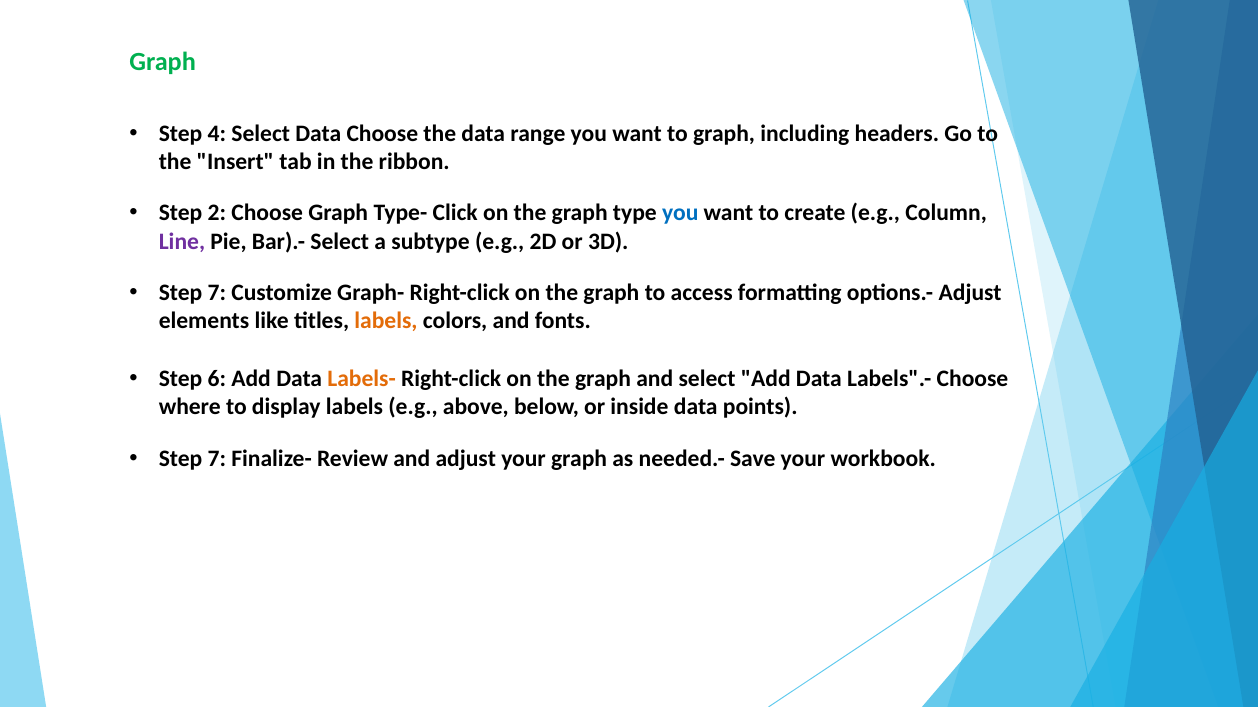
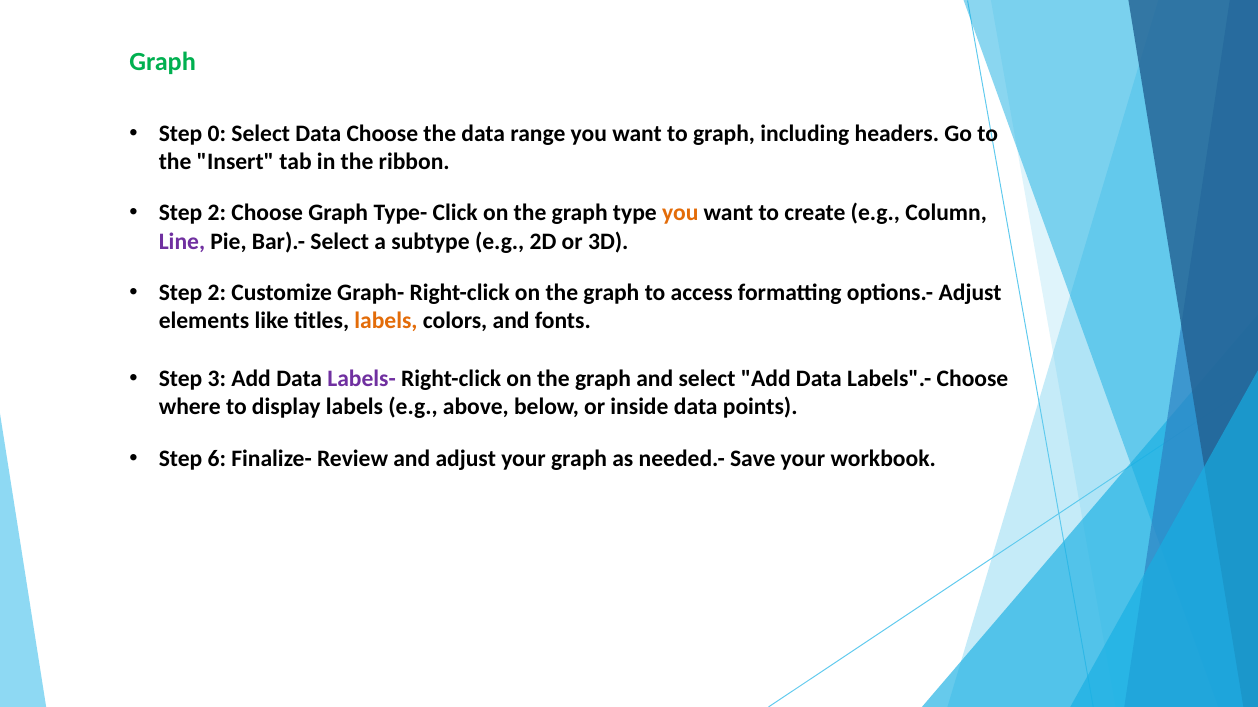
4: 4 -> 0 (217, 134)
you colour: blue -> orange (680, 213)
7: 7 -> 2 (217, 293)
6: 6 -> 3 (217, 379)
Labels- colour: orange -> purple (362, 379)
7: 7 -> 6 (217, 459)
